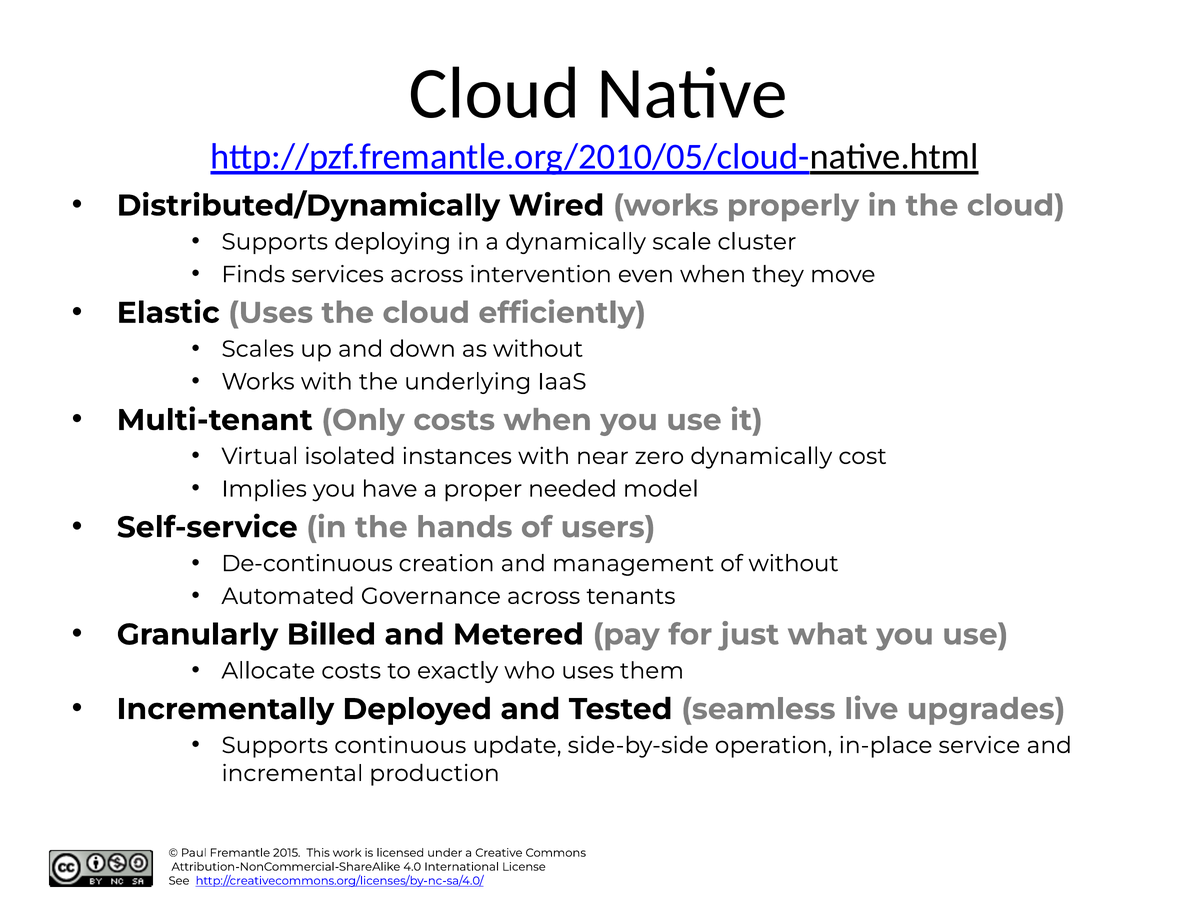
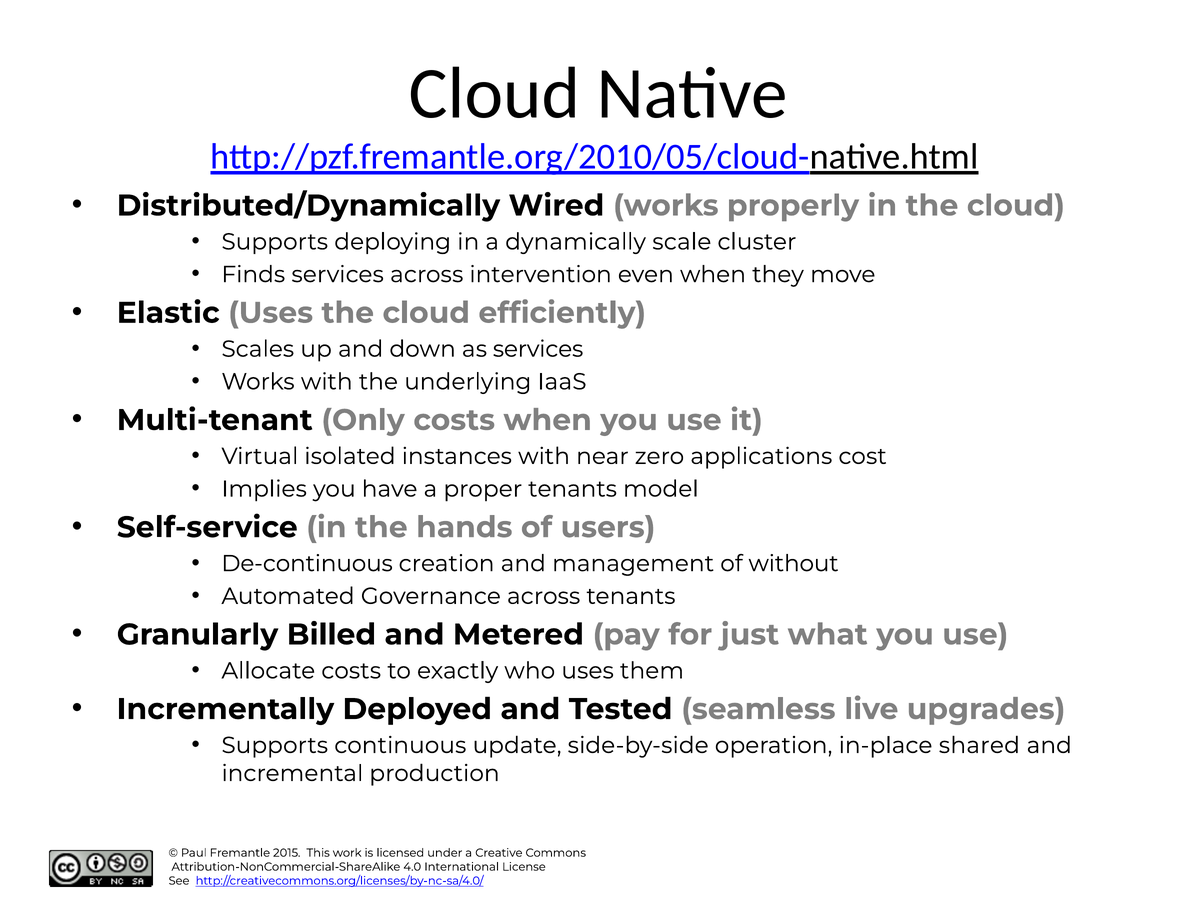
as without: without -> services (538, 349)
zero dynamically: dynamically -> applications (761, 456)
proper needed: needed -> tenants (573, 489)
service: service -> shared (979, 745)
